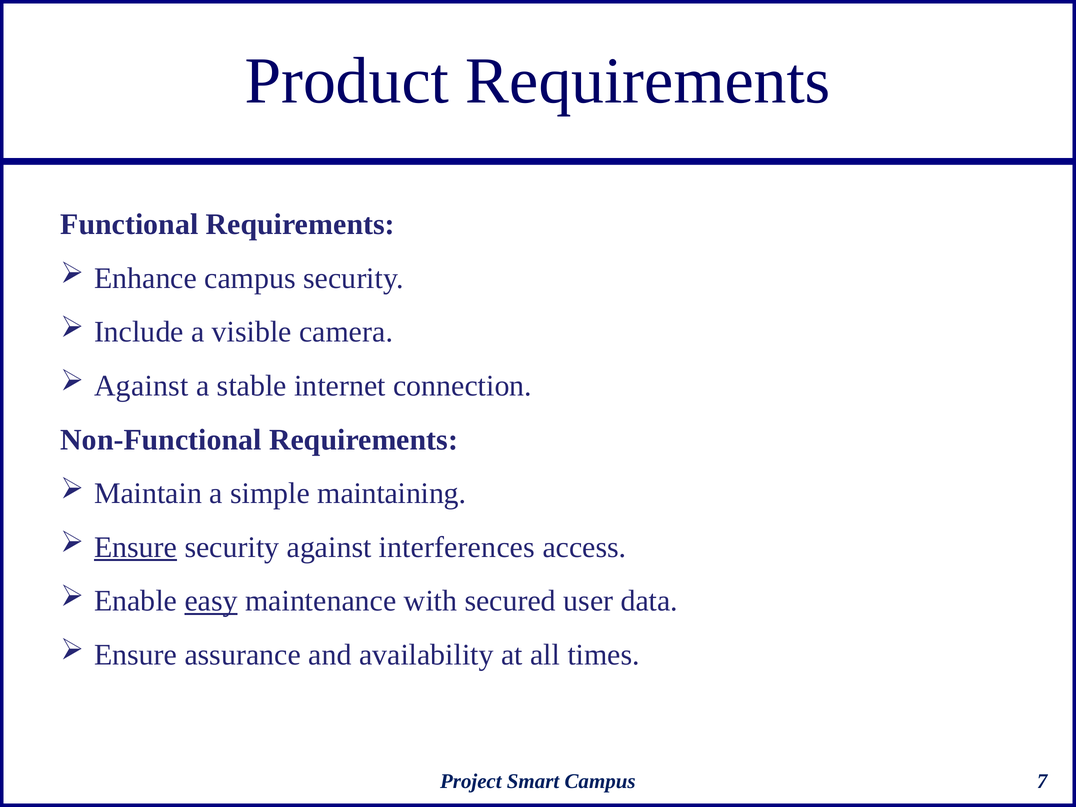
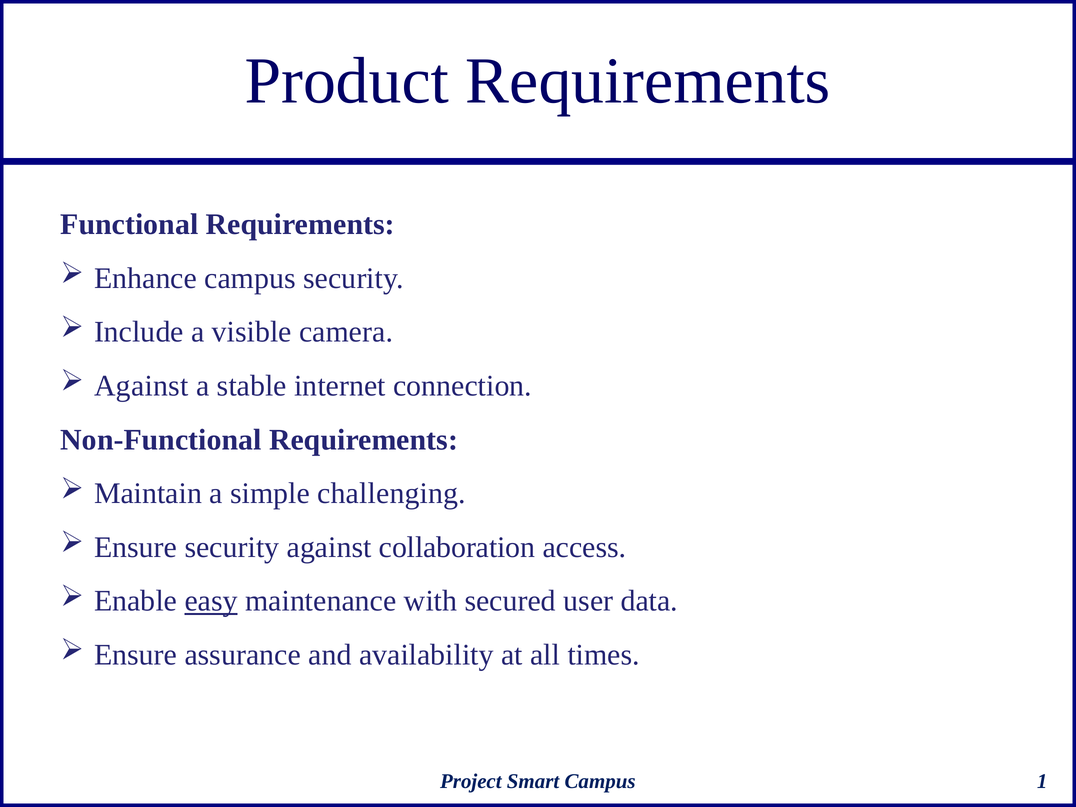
maintaining: maintaining -> challenging (392, 493)
Ensure underline: present -> none (136, 547)
interferences: interferences -> collaboration (457, 547)
7: 7 -> 1 (1042, 782)
